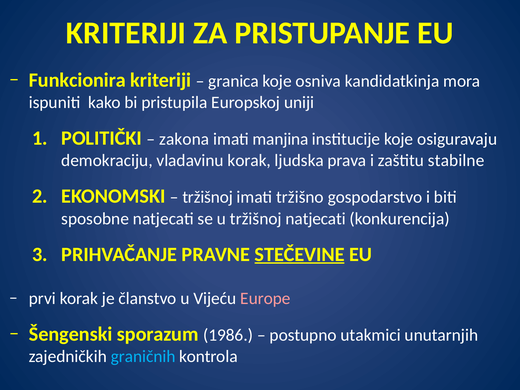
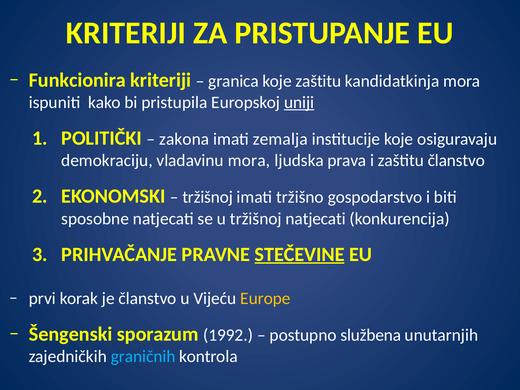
koje osniva: osniva -> zaštitu (318, 81)
uniji underline: none -> present (299, 102)
manjina: manjina -> zemalja (280, 139)
vladavinu korak: korak -> mora (249, 161)
zaštitu stabilne: stabilne -> članstvo (456, 161)
Europe colour: pink -> yellow (265, 298)
1986: 1986 -> 1992 (228, 335)
utakmici: utakmici -> službena (371, 335)
